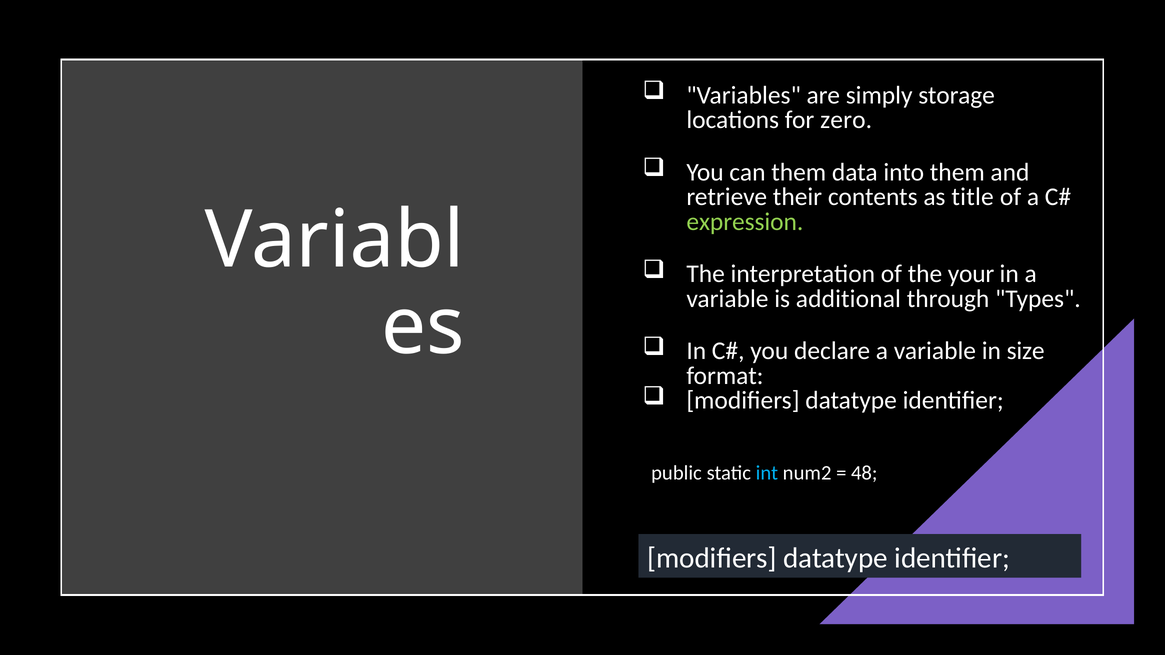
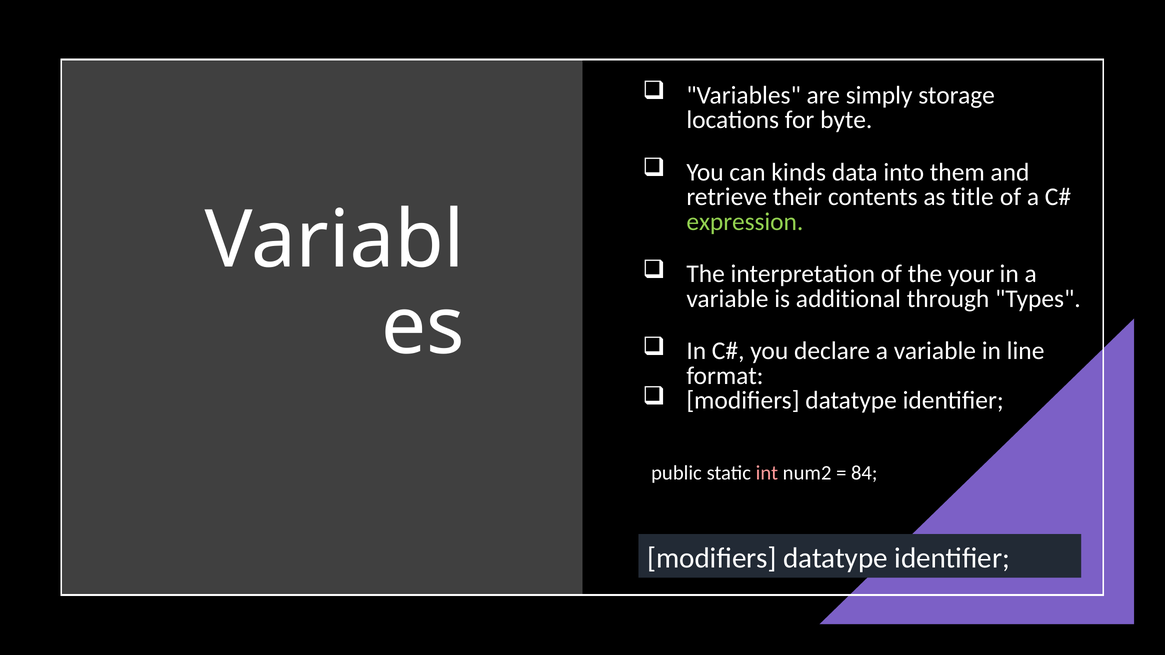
zero: zero -> byte (846, 120)
can them: them -> kinds (799, 172)
size: size -> line (1026, 351)
int colour: light blue -> pink (767, 473)
48: 48 -> 84 (864, 473)
